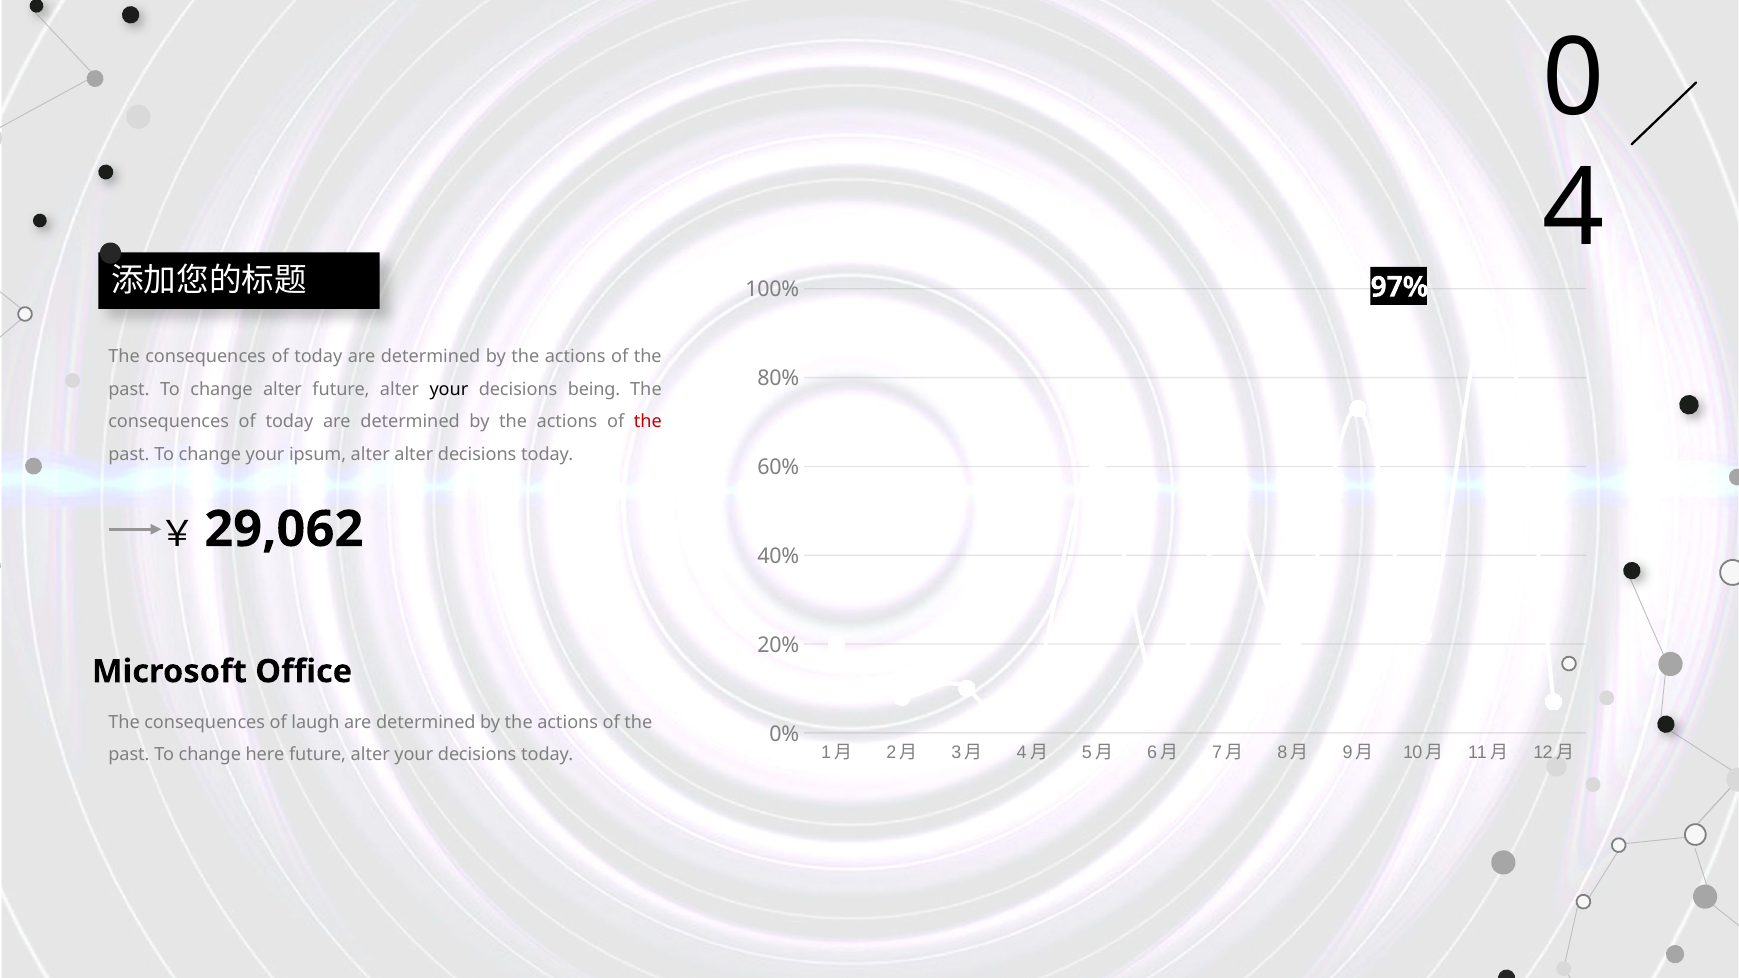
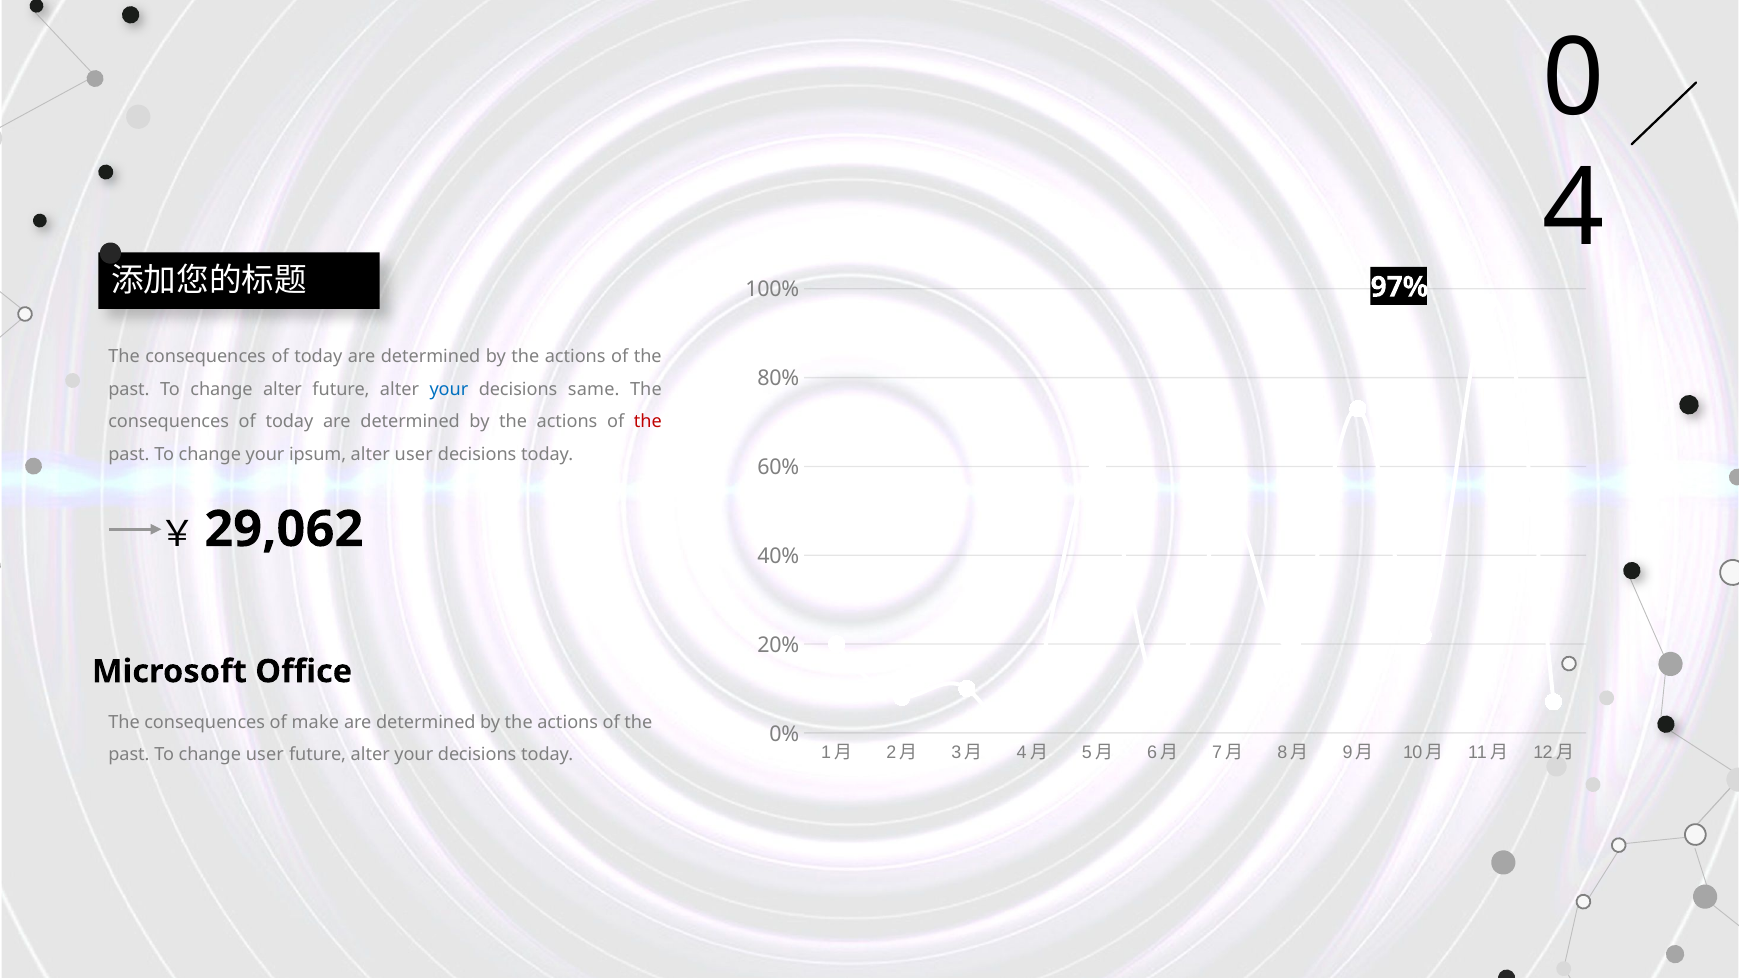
your colour: black -> blue (449, 389)
being: being -> same (594, 389)
alter alter: alter -> user (414, 454)
laugh: laugh -> make (315, 722)
change here: here -> user (265, 755)
